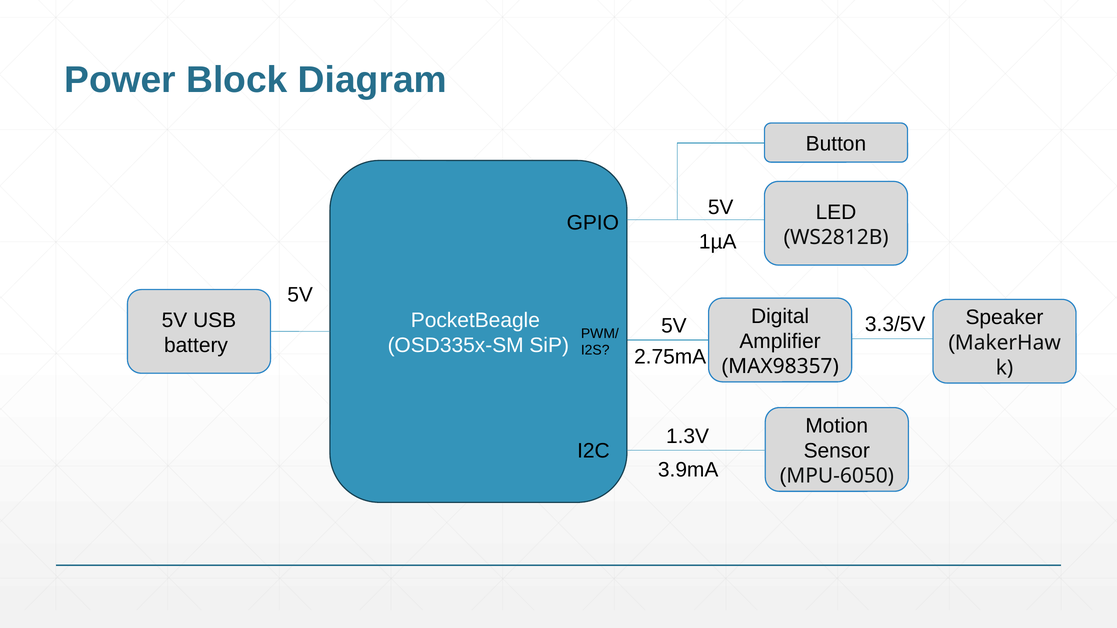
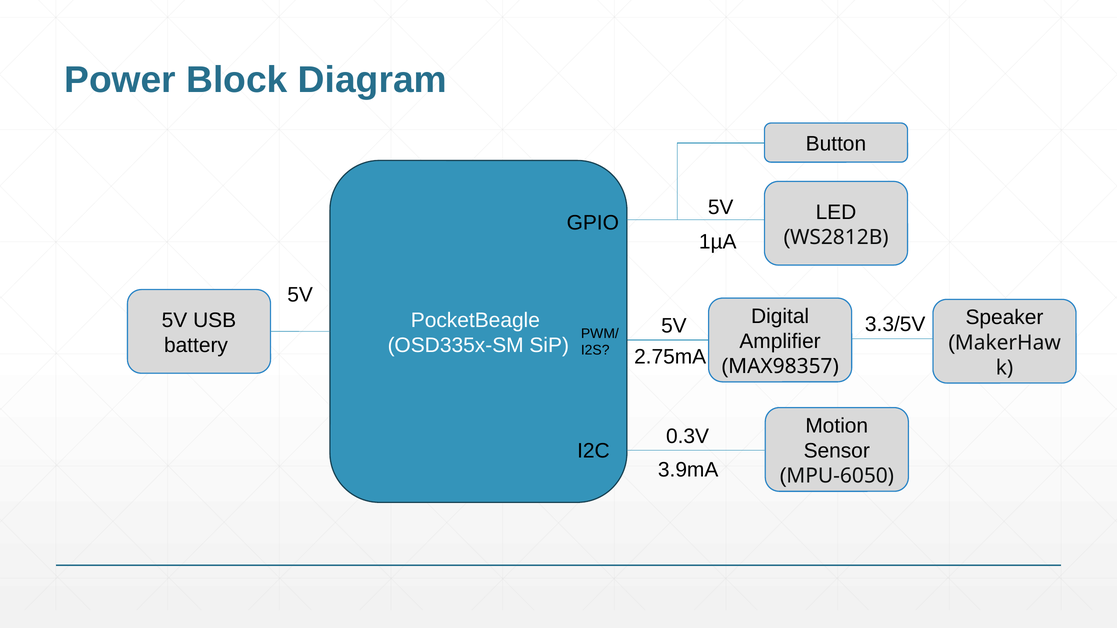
1.3V: 1.3V -> 0.3V (688, 437)
